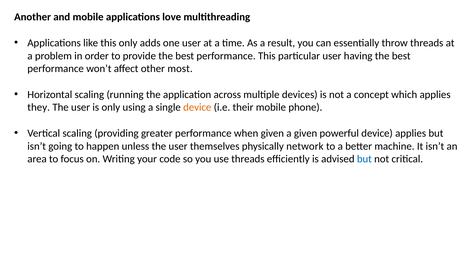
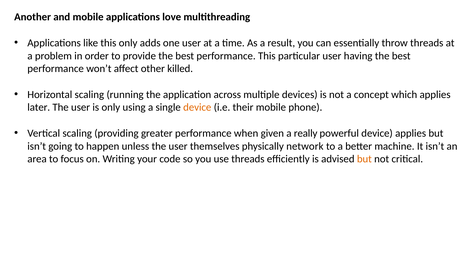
most: most -> killed (180, 69)
they: they -> later (39, 108)
a given: given -> really (306, 133)
but colour: blue -> orange (364, 159)
